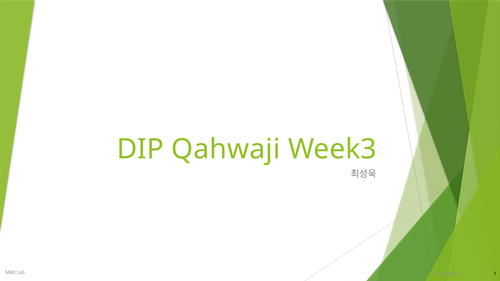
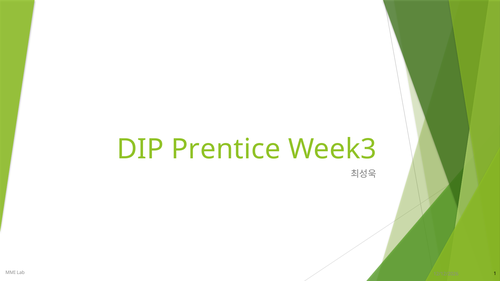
Qahwaji: Qahwaji -> Prentice (226, 149)
